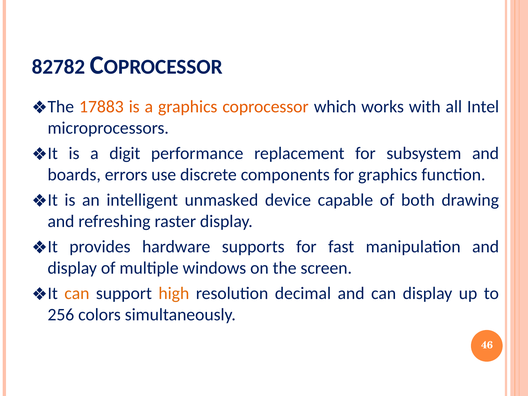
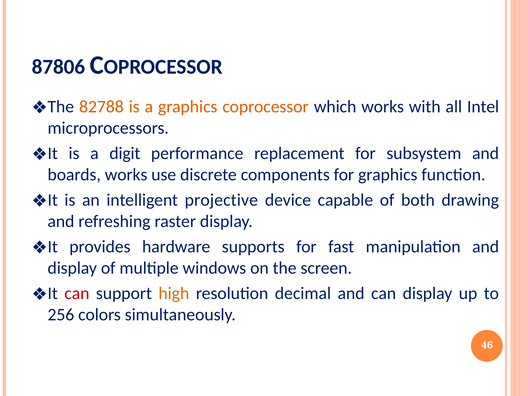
82782: 82782 -> 87806 (58, 67)
17883: 17883 -> 82788 (101, 107)
boards errors: errors -> works (126, 175)
unmasked: unmasked -> projective (221, 200)
can colour: orange -> red (77, 293)
